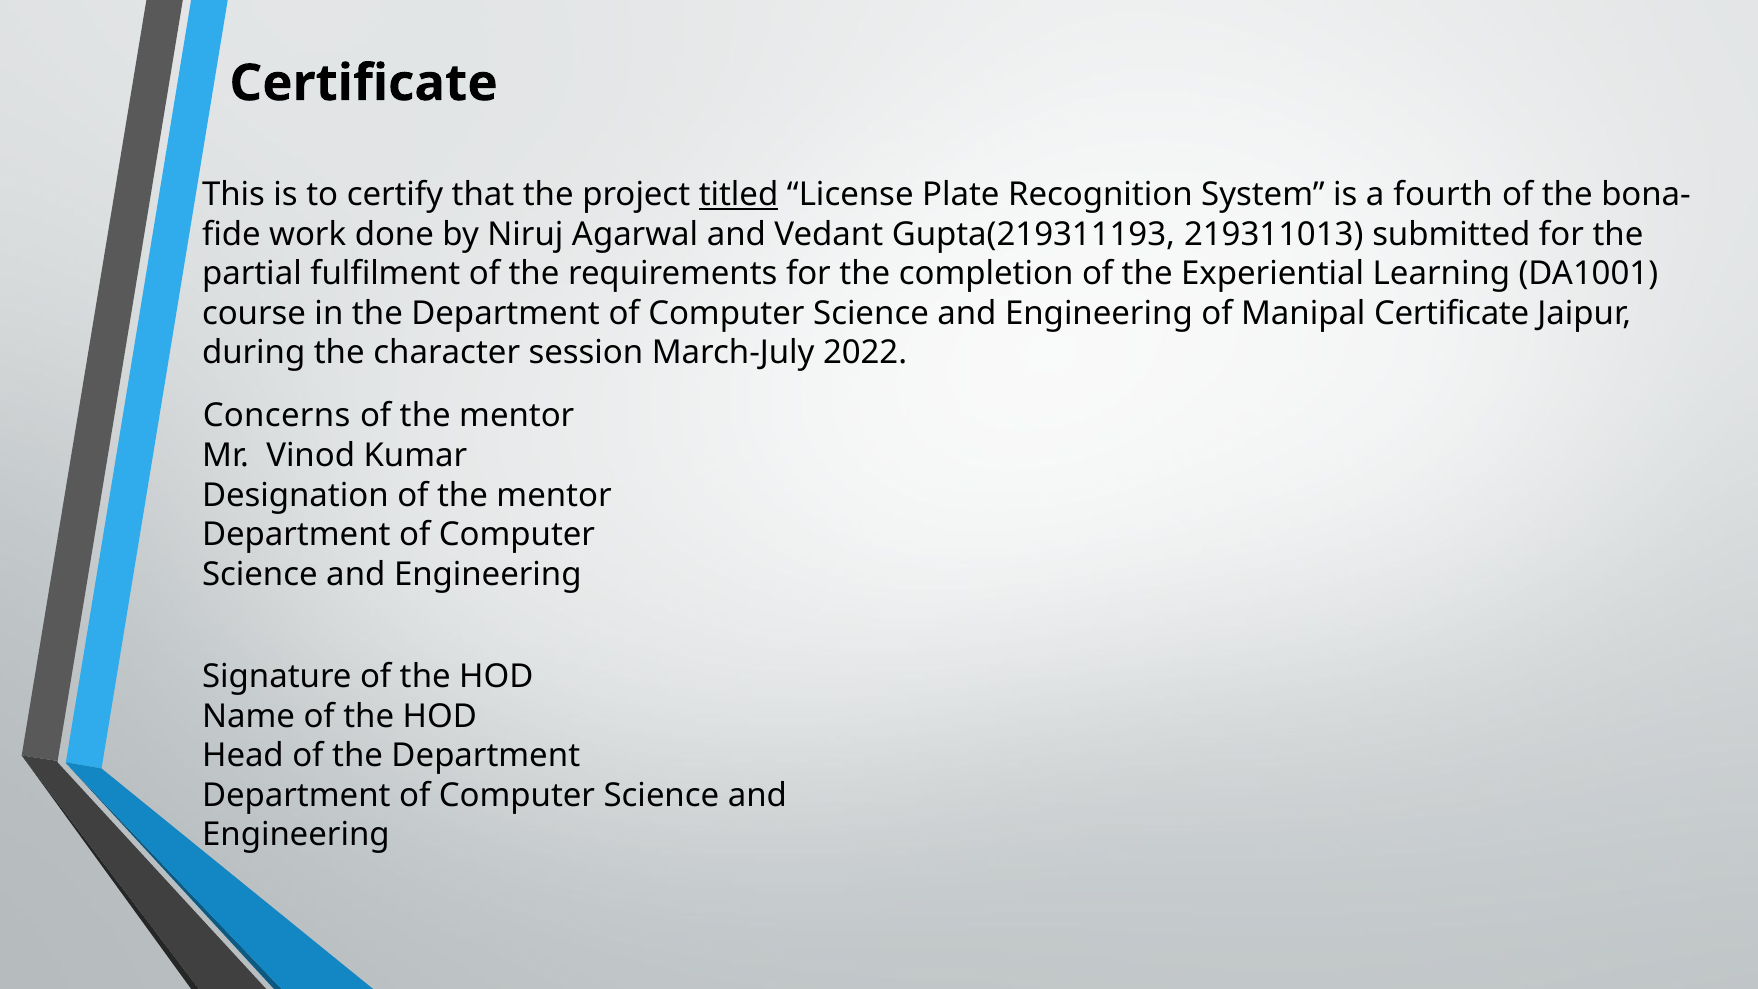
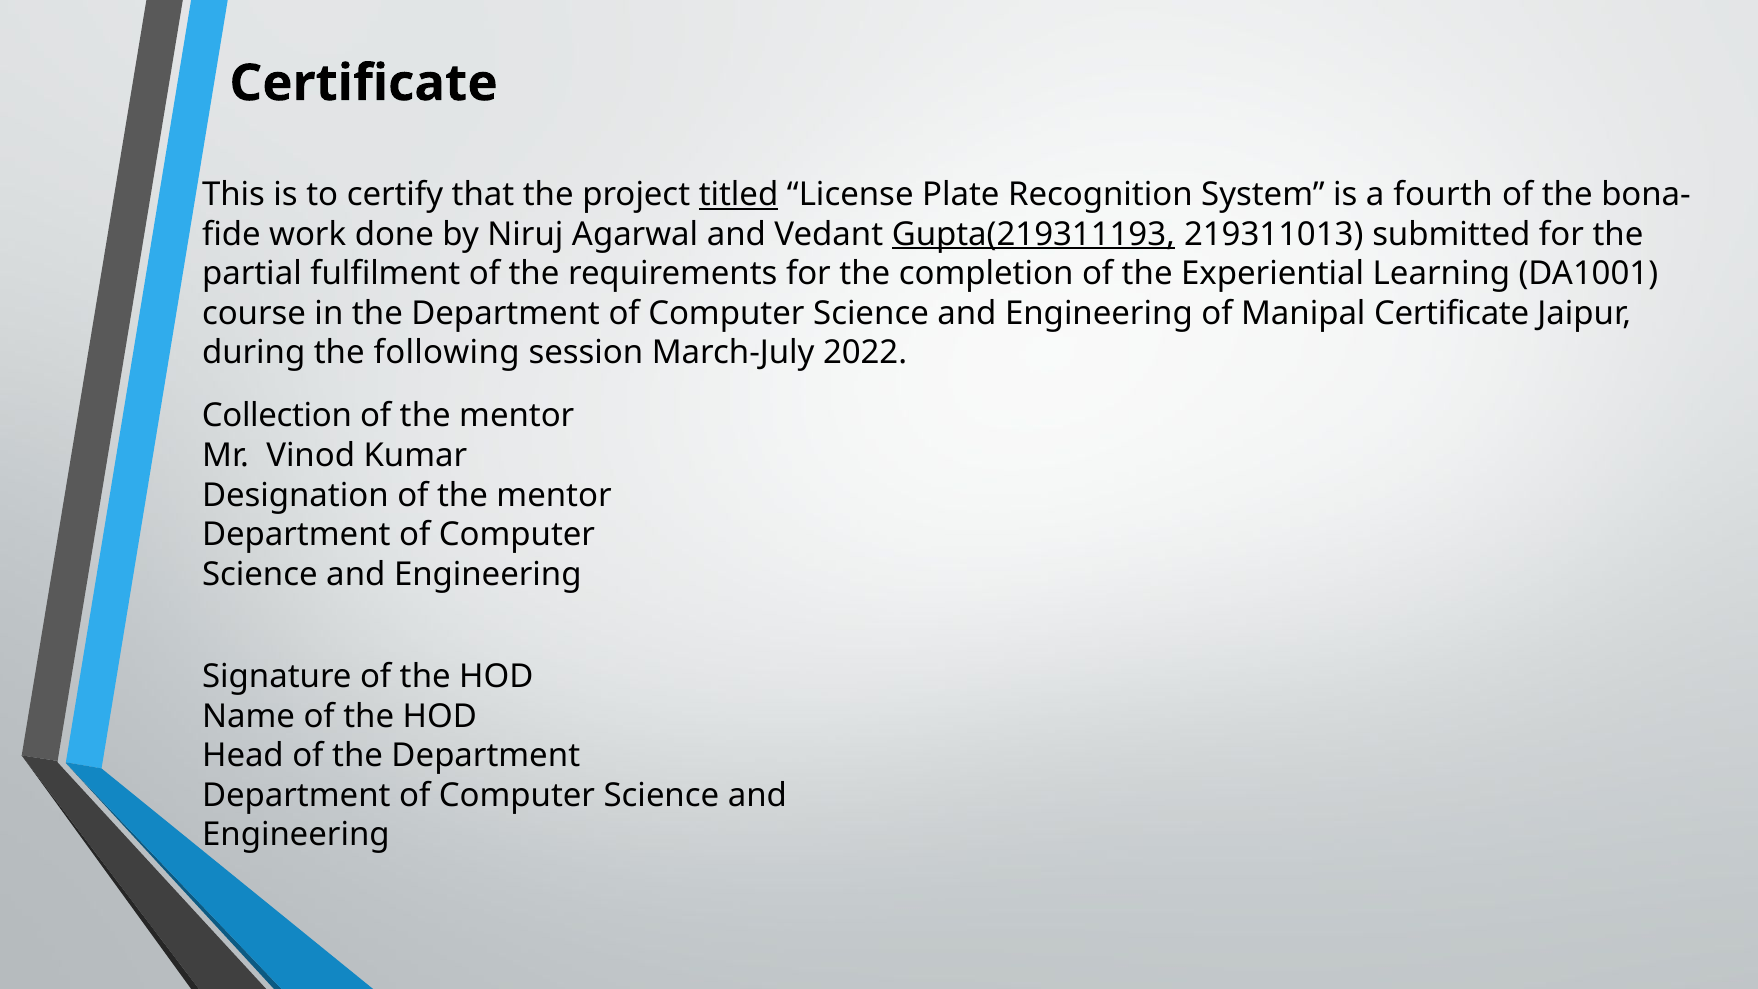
Gupta(219311193 underline: none -> present (1033, 234)
character: character -> following (447, 353)
Concerns: Concerns -> Collection (277, 416)
